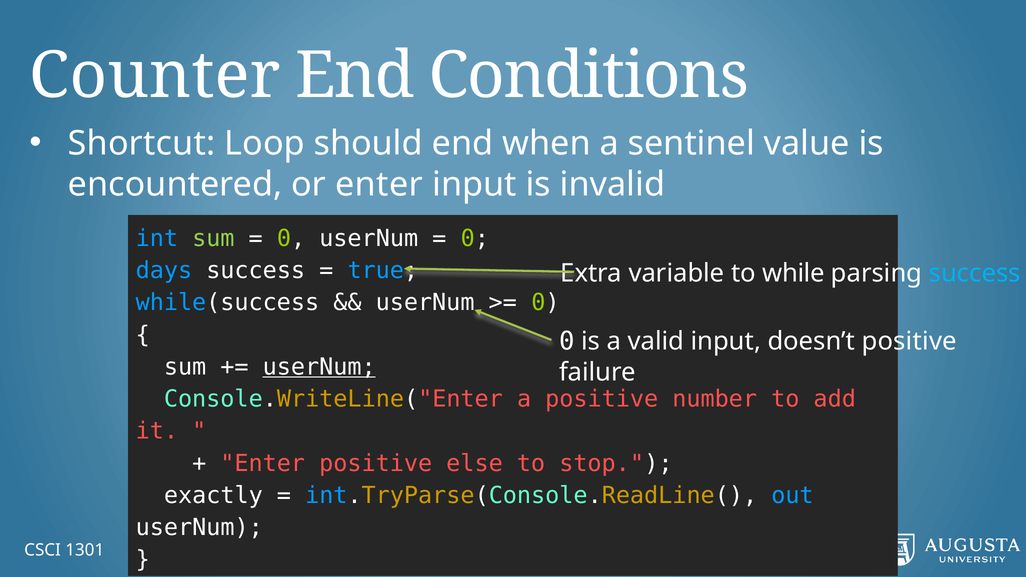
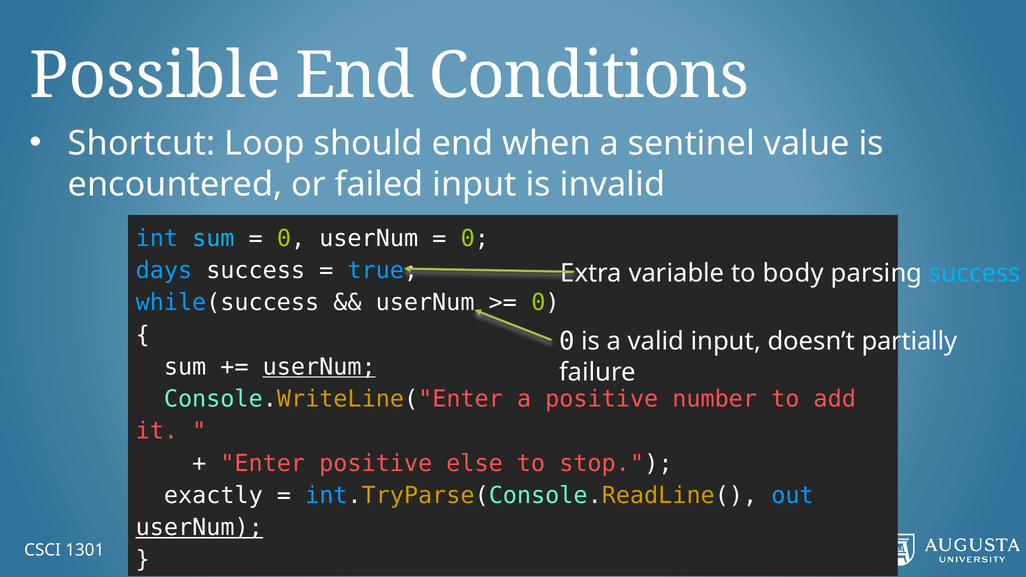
Counter: Counter -> Possible (155, 76)
or enter: enter -> failed (379, 185)
sum colour: light green -> light blue (213, 238)
while: while -> body (793, 273)
doesn’t positive: positive -> partially (909, 342)
userNum underline: none -> present (199, 528)
